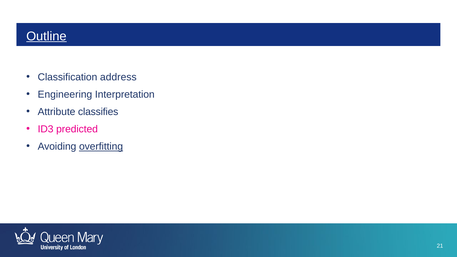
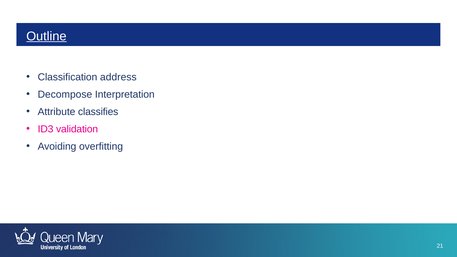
Engineering: Engineering -> Decompose (65, 95)
predicted: predicted -> validation (77, 129)
overfitting underline: present -> none (101, 147)
